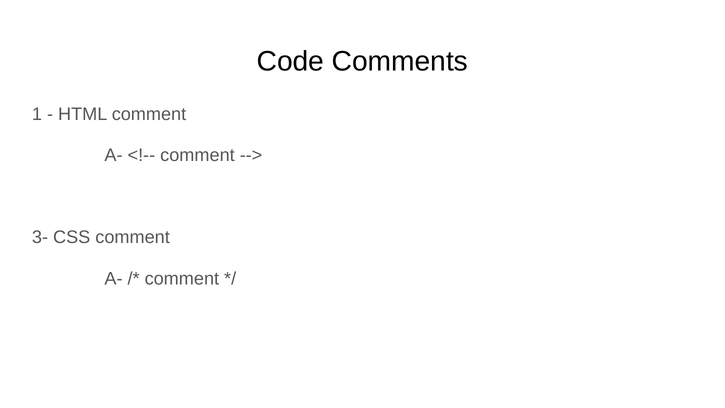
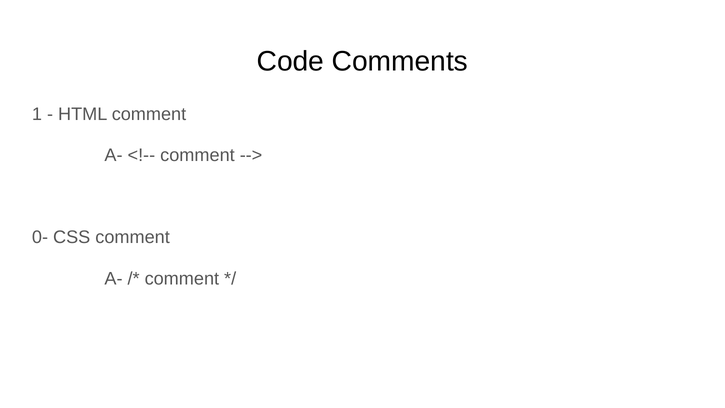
3-: 3- -> 0- (40, 237)
